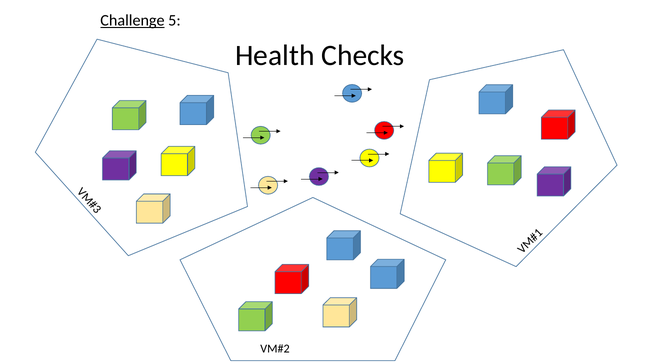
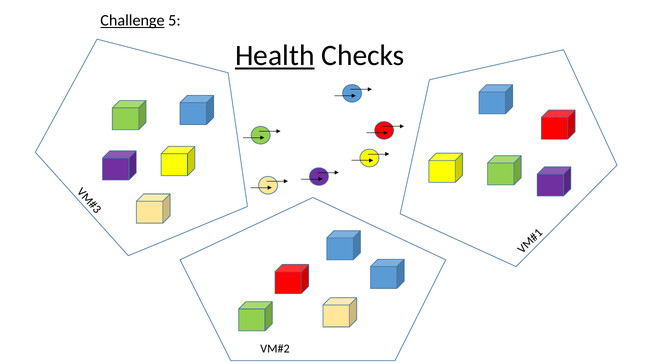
Health underline: none -> present (275, 56)
